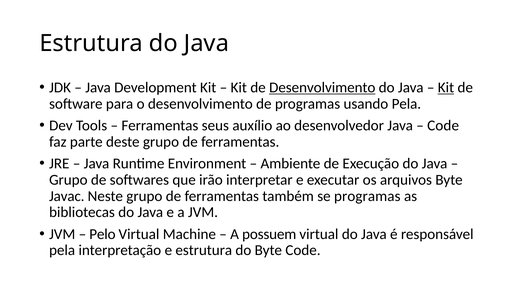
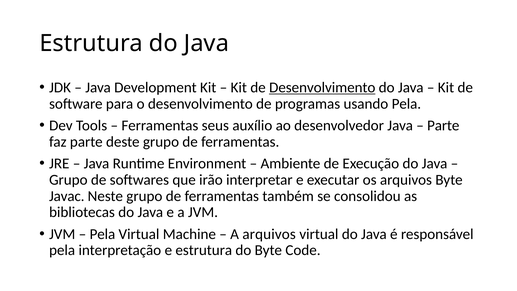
Kit underline: present -> none (446, 87)
Code: Code -> Parte (443, 125)
se programas: programas -> consolidou (367, 196)
Pelo: Pelo -> Pela (102, 234)
A possuem: possuem -> arquivos (269, 234)
